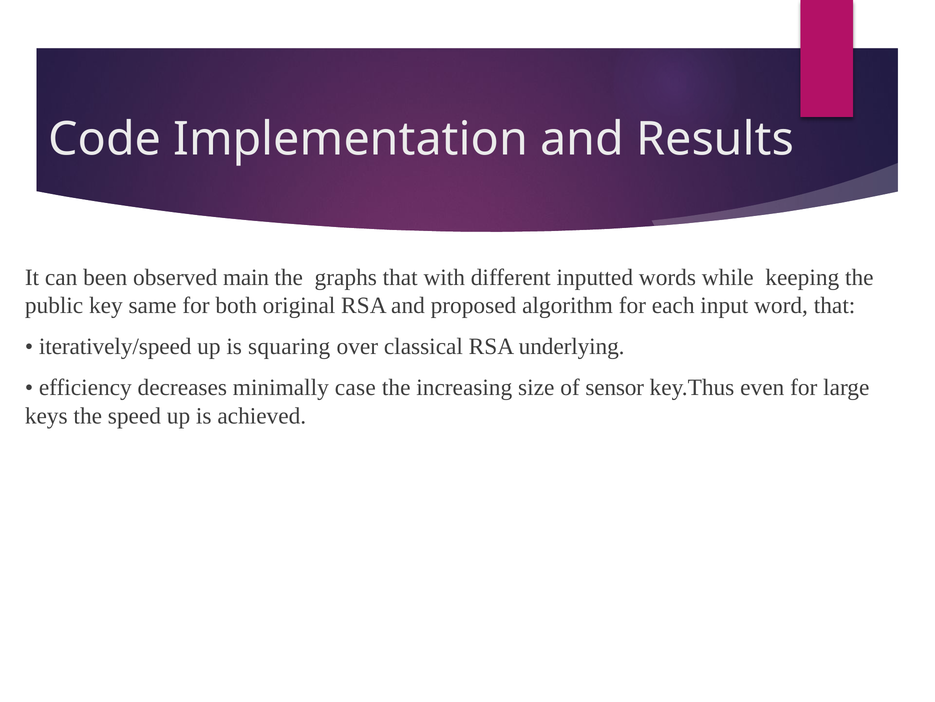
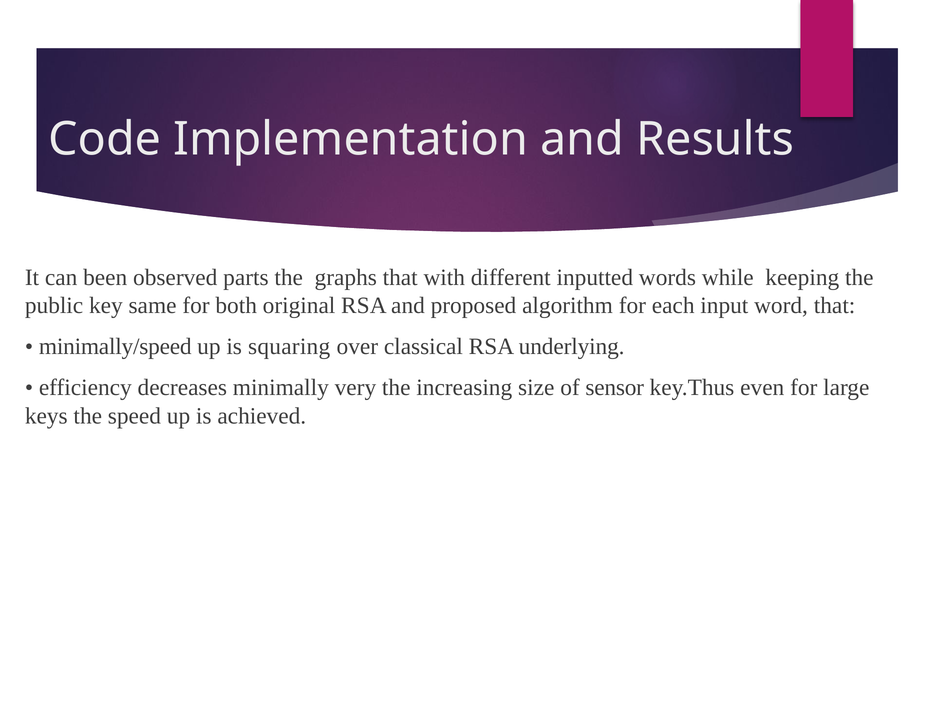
main: main -> parts (246, 277)
iteratively/speed: iteratively/speed -> minimally/speed (115, 346)
case: case -> very (355, 387)
